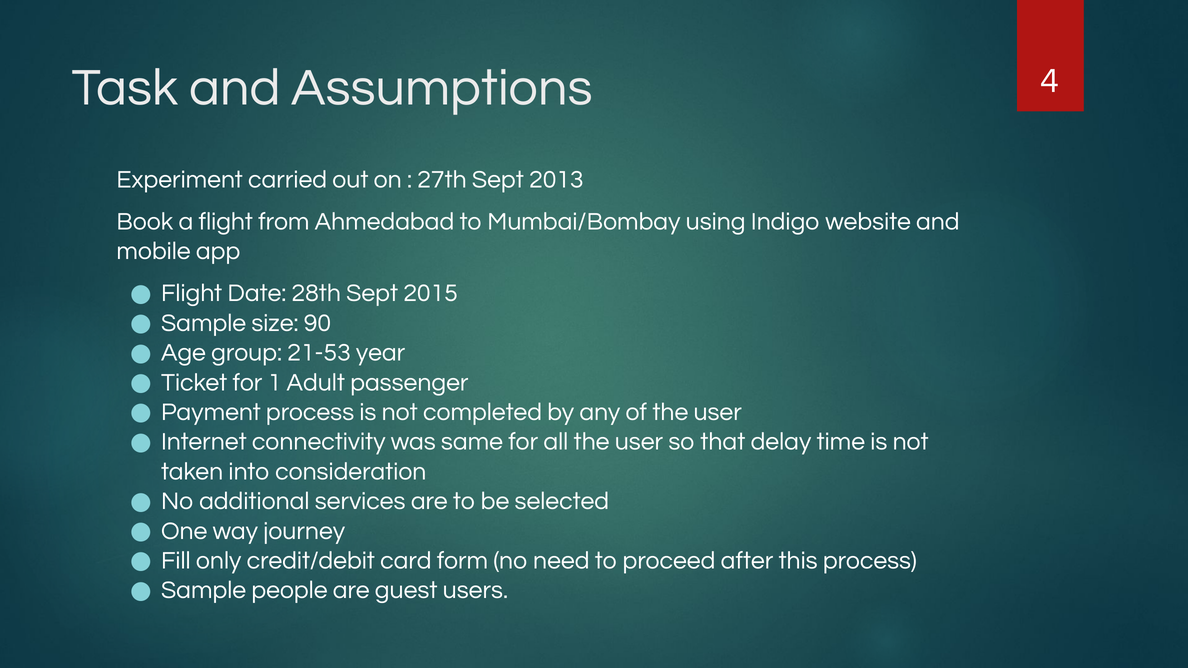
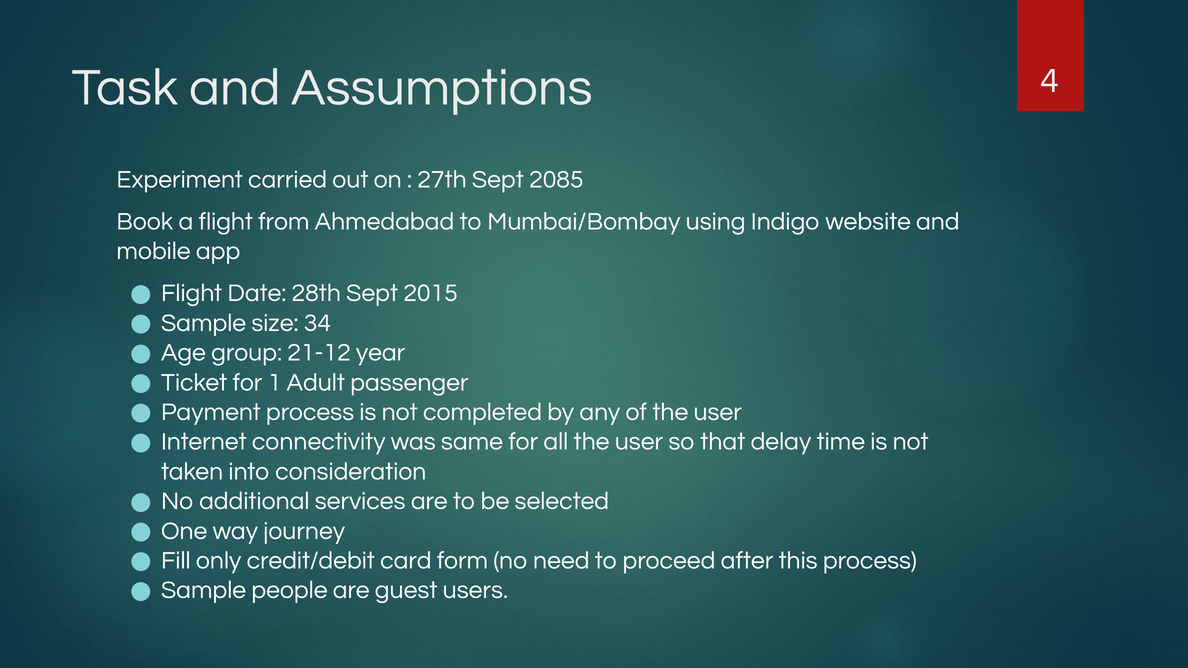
2013: 2013 -> 2085 (556, 179)
90: 90 -> 34 (317, 323)
21-53: 21-53 -> 21-12 (319, 353)
